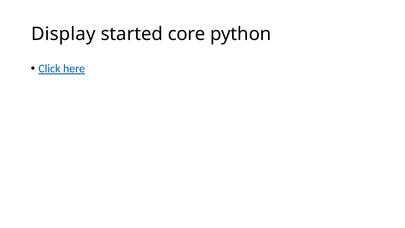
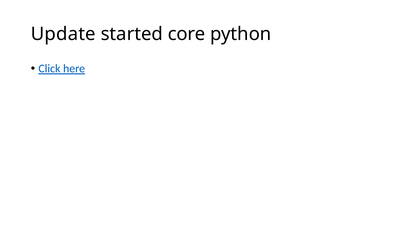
Display: Display -> Update (63, 34)
